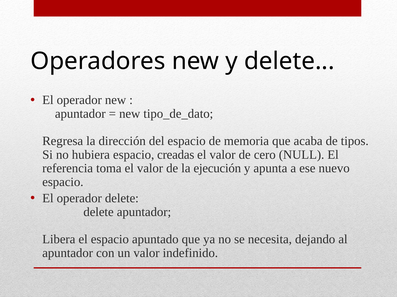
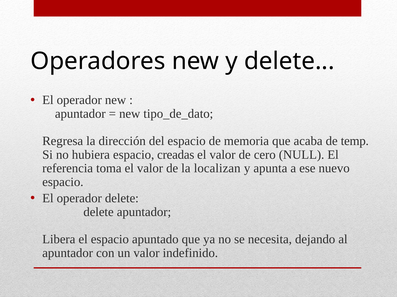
tipos: tipos -> temp (355, 141)
ejecución: ejecución -> localizan (217, 169)
